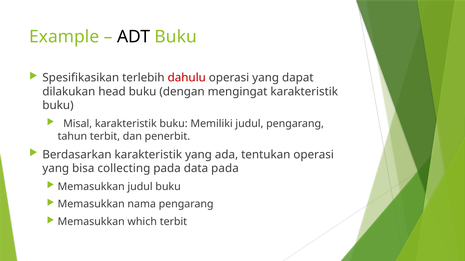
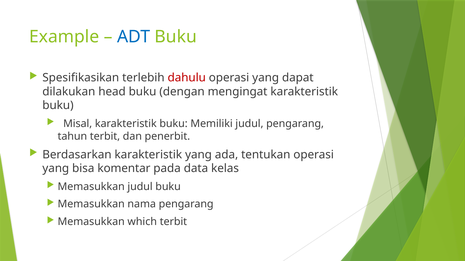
ADT colour: black -> blue (134, 37)
collecting: collecting -> komentar (124, 169)
data pada: pada -> kelas (225, 169)
